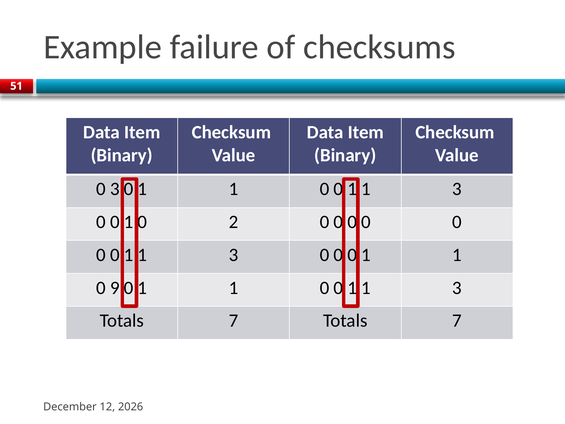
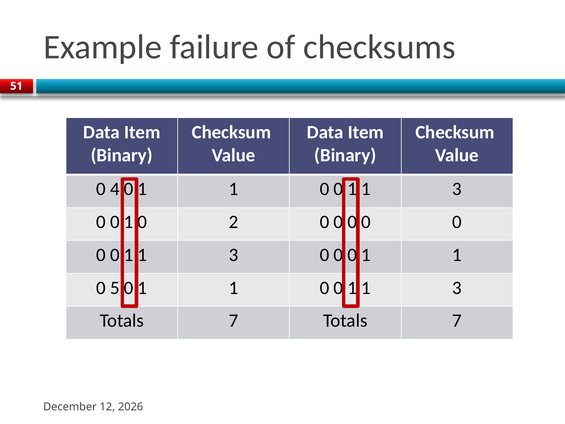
0 3: 3 -> 4 (115, 189)
9: 9 -> 5 (115, 288)
